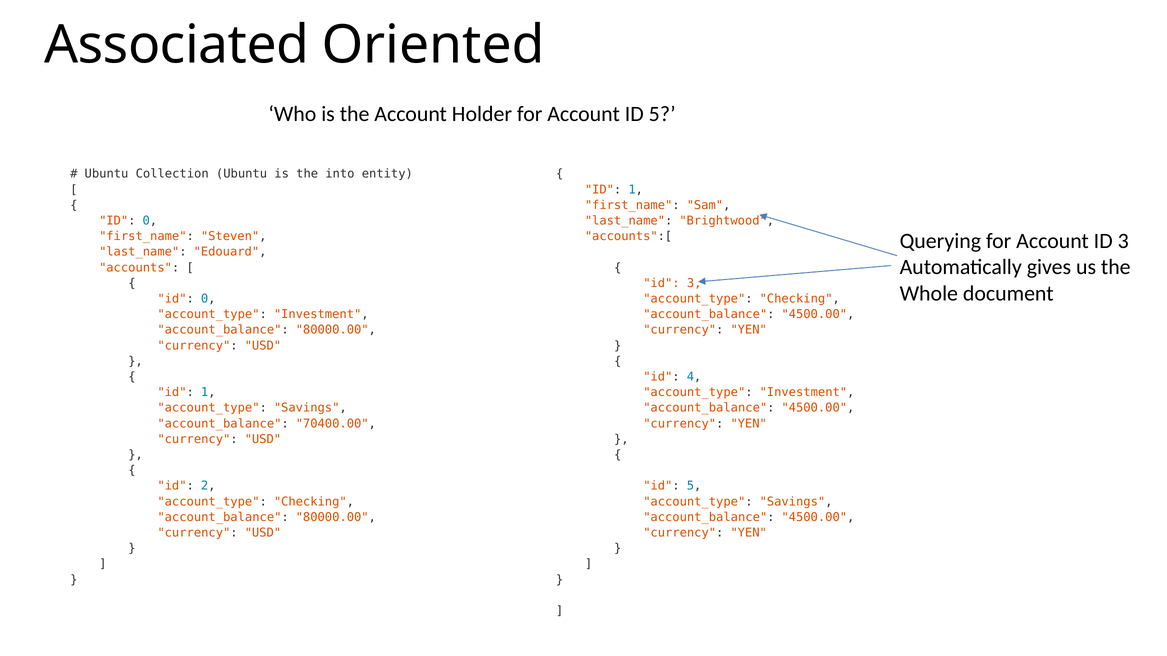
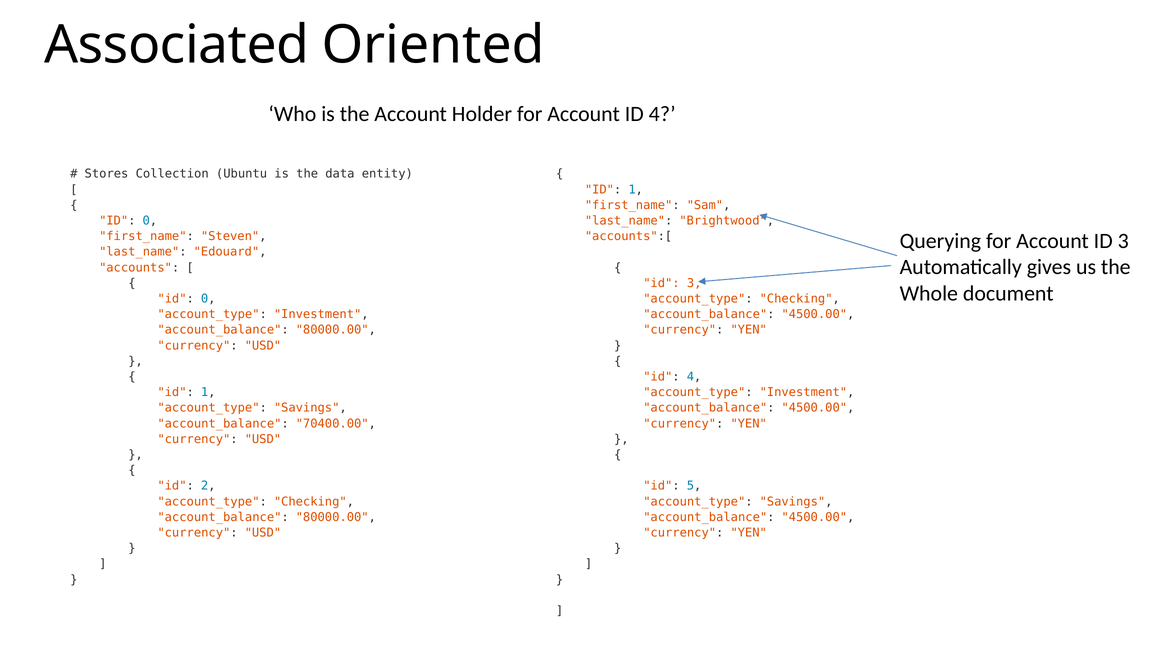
Account ID 5: 5 -> 4 (662, 114)
Ubuntu: Ubuntu -> Stores (107, 174)
into: into -> data (340, 174)
